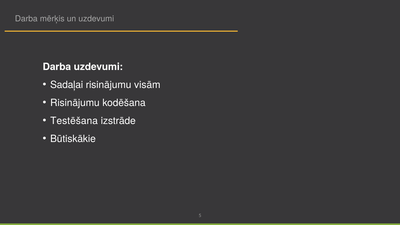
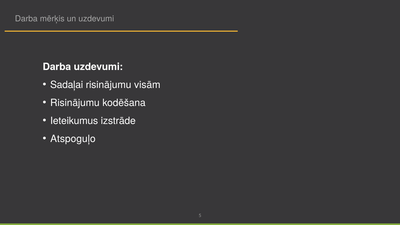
Testēšana: Testēšana -> Ieteikumus (74, 121)
Būtiskākie: Būtiskākie -> Atspoguļo (73, 139)
